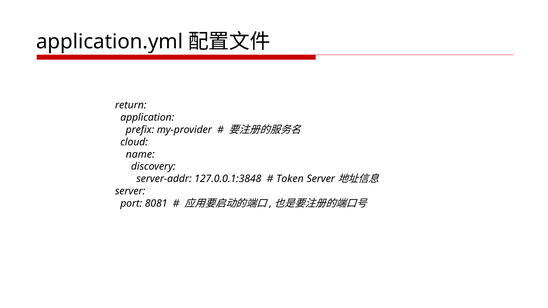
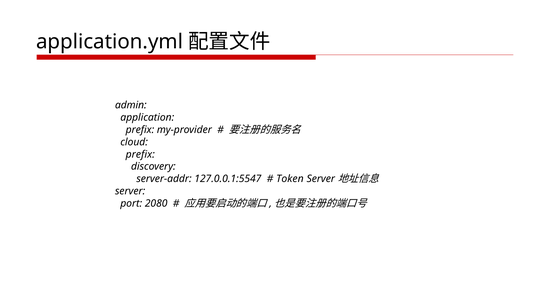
return: return -> admin (131, 105)
name: name -> prefix (140, 154)
127.0.0.1:3848: 127.0.0.1:3848 -> 127.0.0.1:5547 (228, 179)
8081: 8081 -> 2080 (156, 204)
